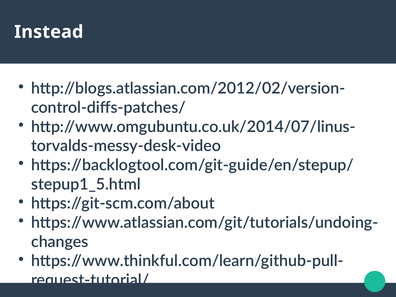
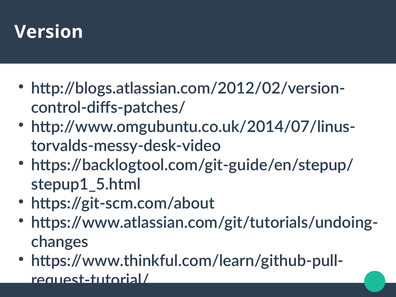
Instead: Instead -> Version (49, 32)
